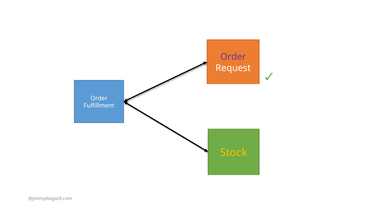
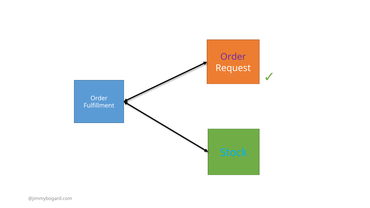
Stock colour: yellow -> light blue (234, 153)
